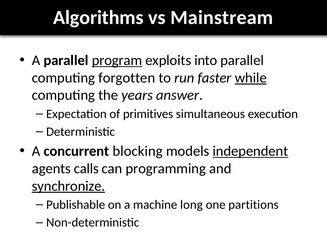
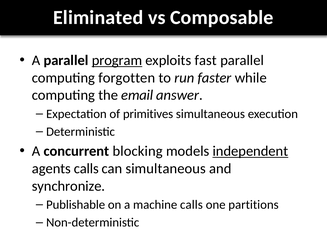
Algorithms: Algorithms -> Eliminated (98, 18)
Mainstream: Mainstream -> Composable (222, 18)
into: into -> fast (206, 60)
while underline: present -> none (251, 78)
years: years -> email (137, 95)
can programming: programming -> simultaneous (166, 169)
synchronize underline: present -> none (68, 186)
machine long: long -> calls (191, 205)
